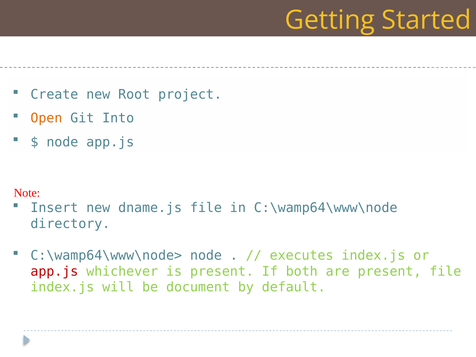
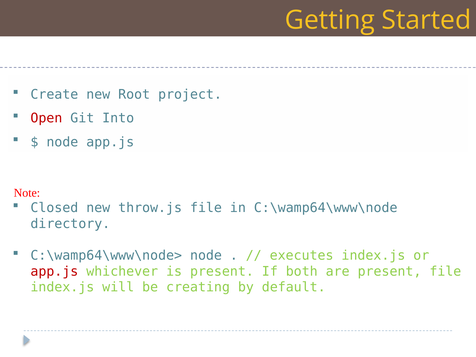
Open colour: orange -> red (46, 118)
Insert: Insert -> Closed (54, 208)
dname.js: dname.js -> throw.js (150, 208)
document: document -> creating (198, 287)
